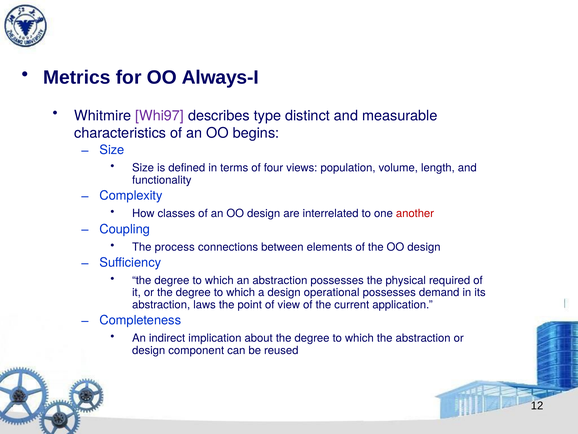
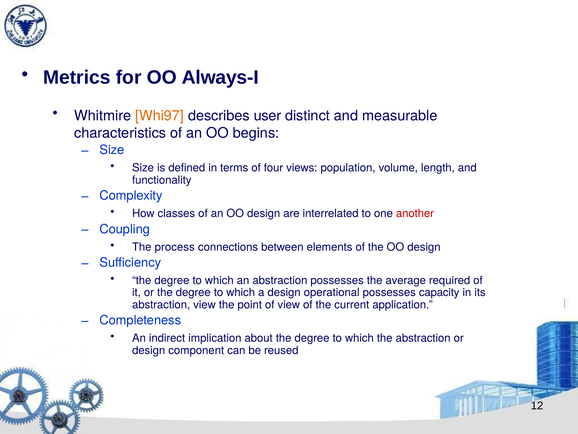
Whi97 colour: purple -> orange (160, 115)
type: type -> user (268, 115)
physical: physical -> average (406, 280)
demand: demand -> capacity (439, 292)
abstraction laws: laws -> view (205, 304)
